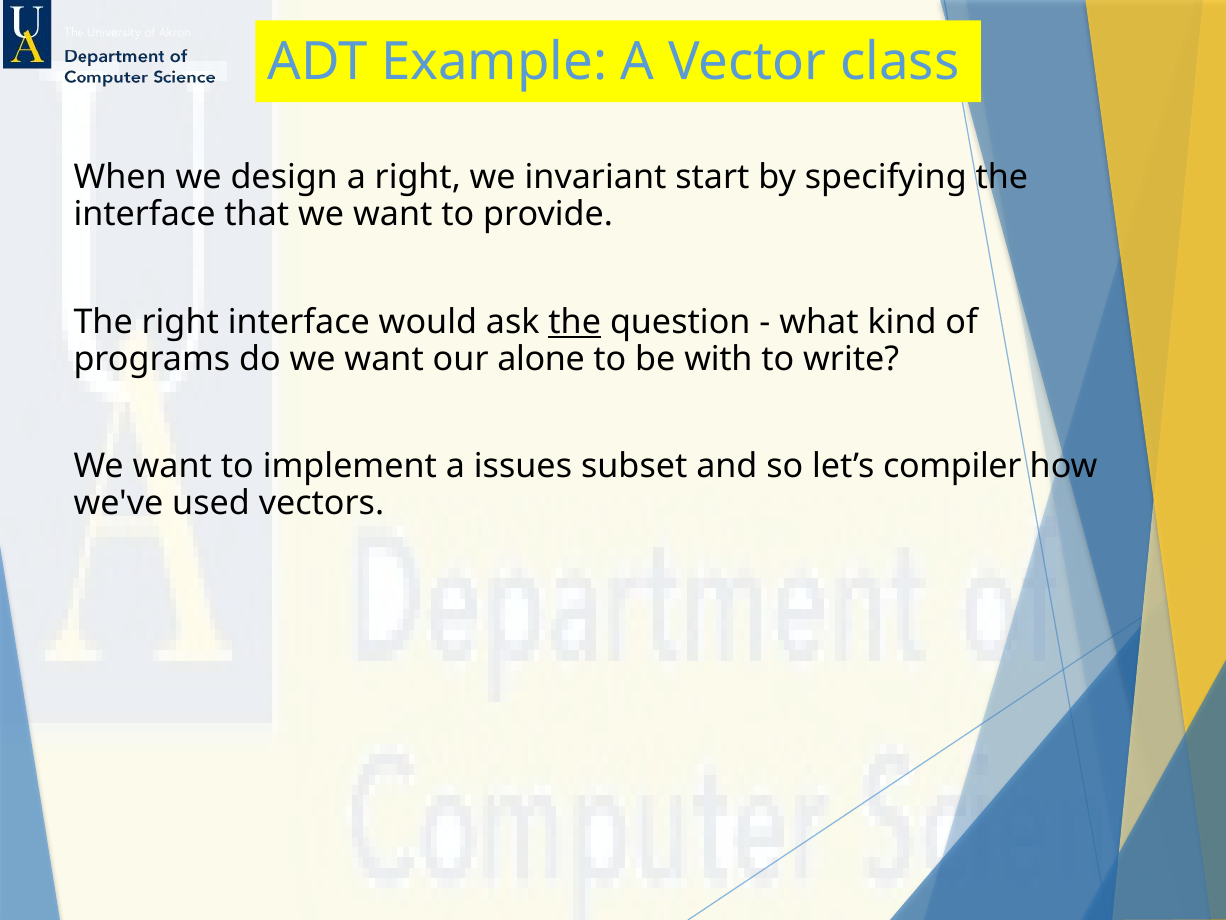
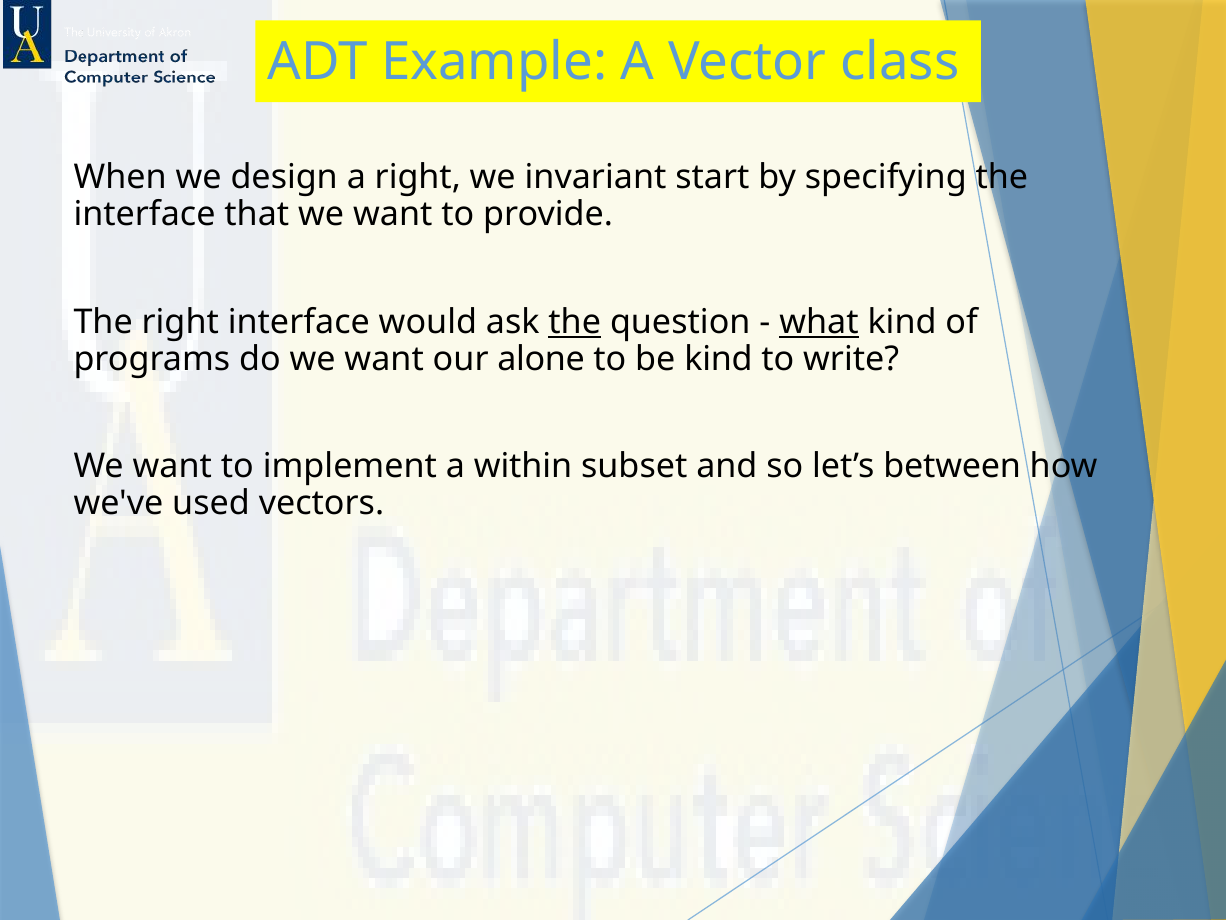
what underline: none -> present (819, 322)
be with: with -> kind (718, 359)
issues: issues -> within (523, 466)
compiler: compiler -> between (952, 466)
